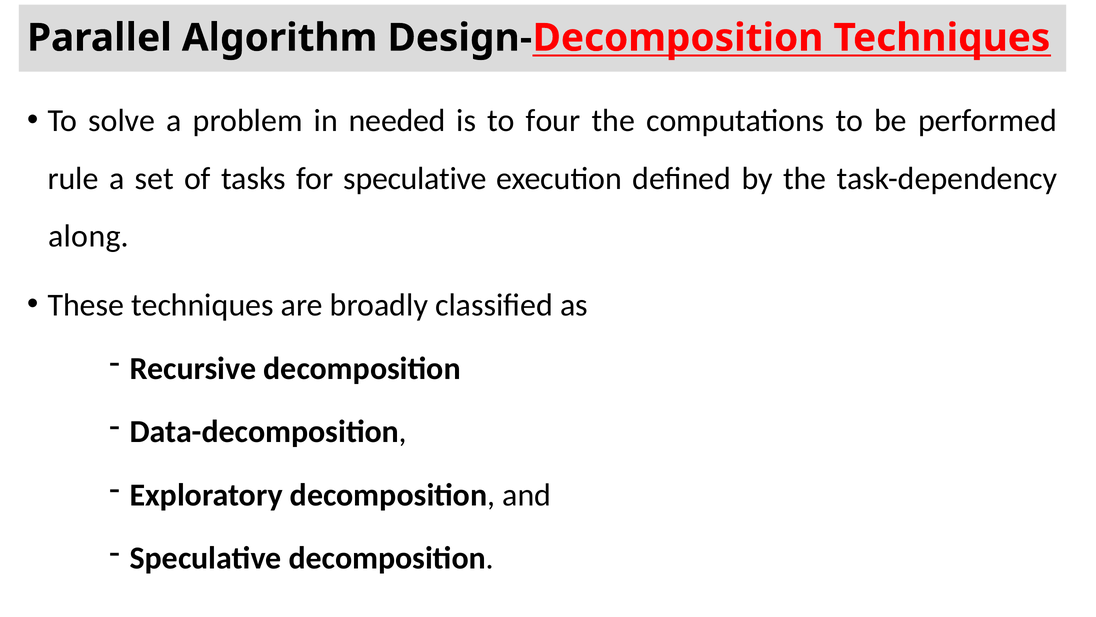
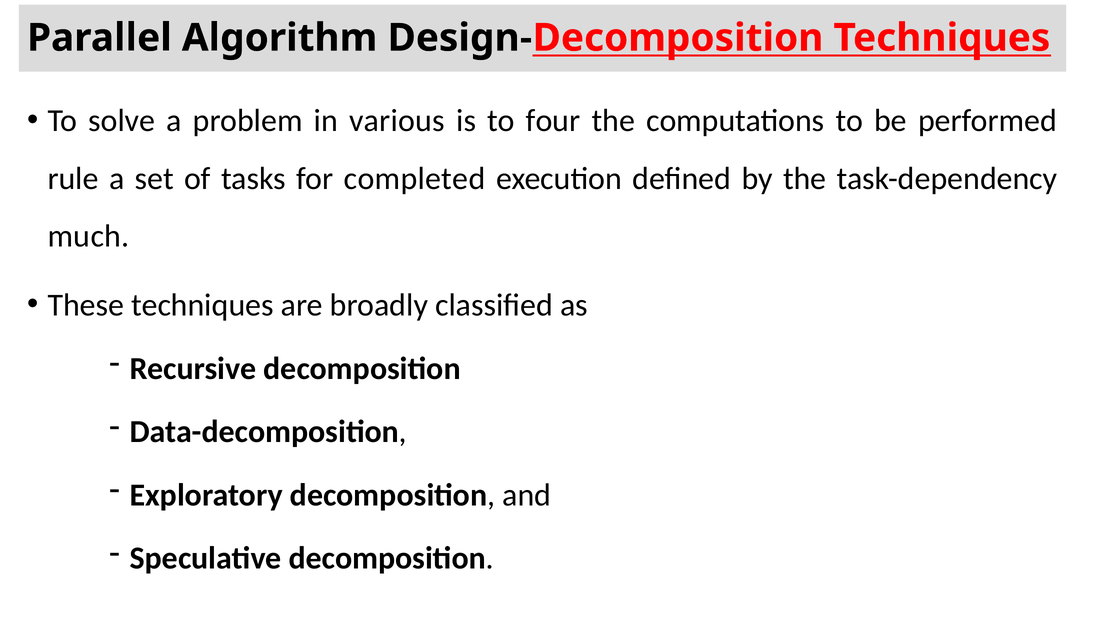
needed: needed -> various (397, 121)
for speculative: speculative -> completed (415, 178)
along: along -> much (89, 236)
